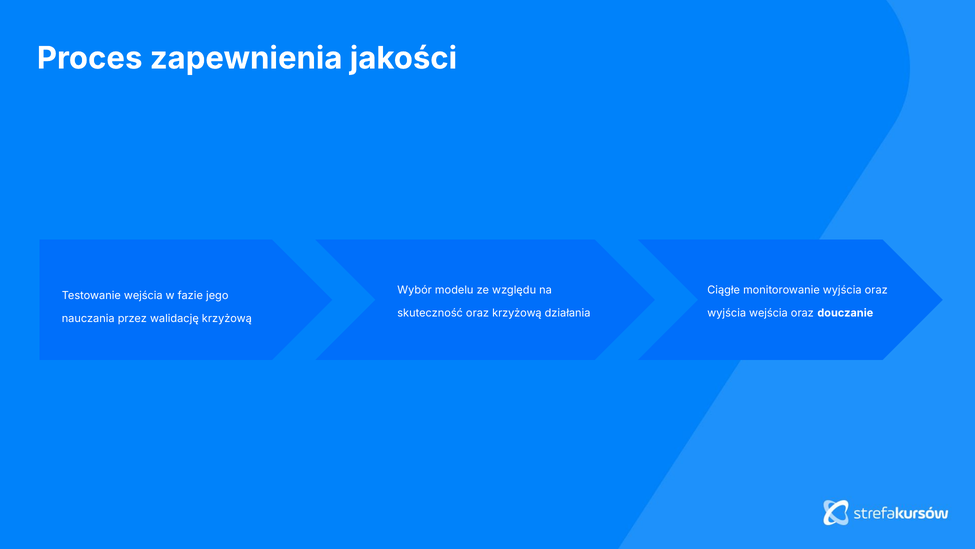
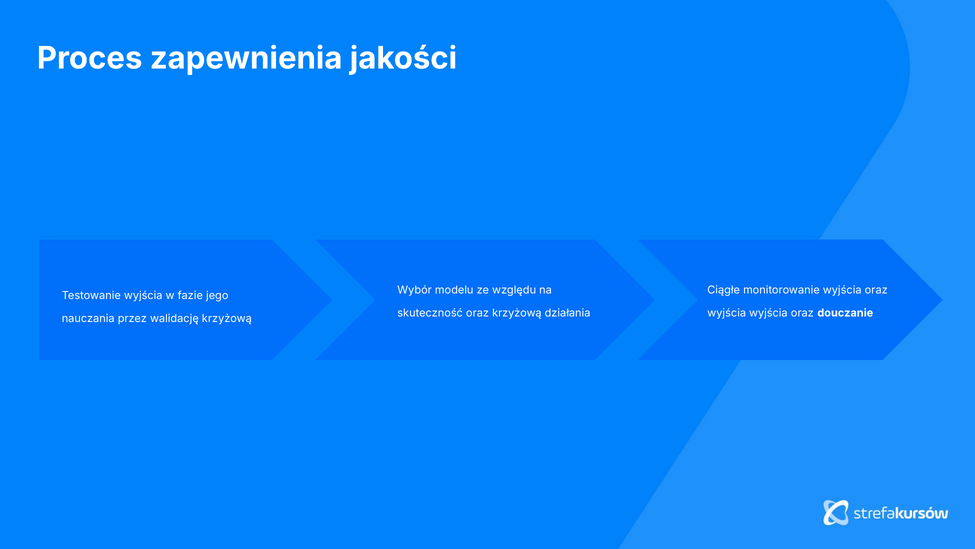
Testowanie wejścia: wejścia -> wyjścia (143, 296)
wyjścia wejścia: wejścia -> wyjścia (768, 313)
